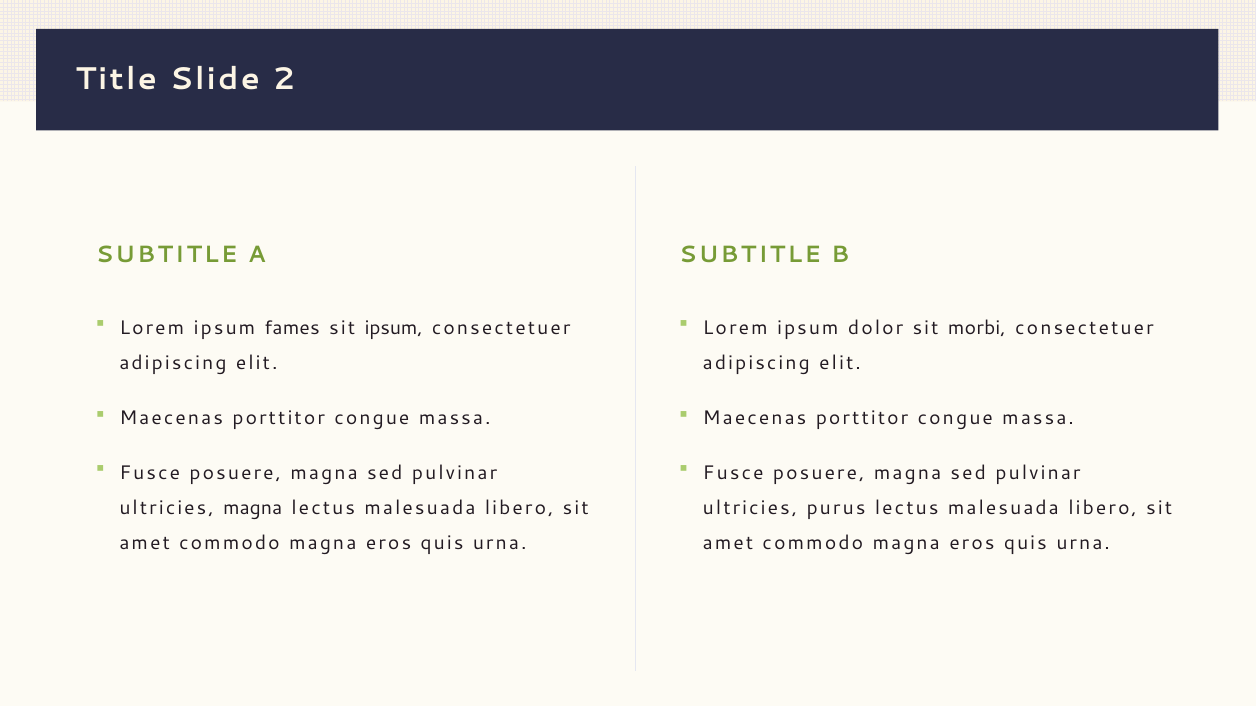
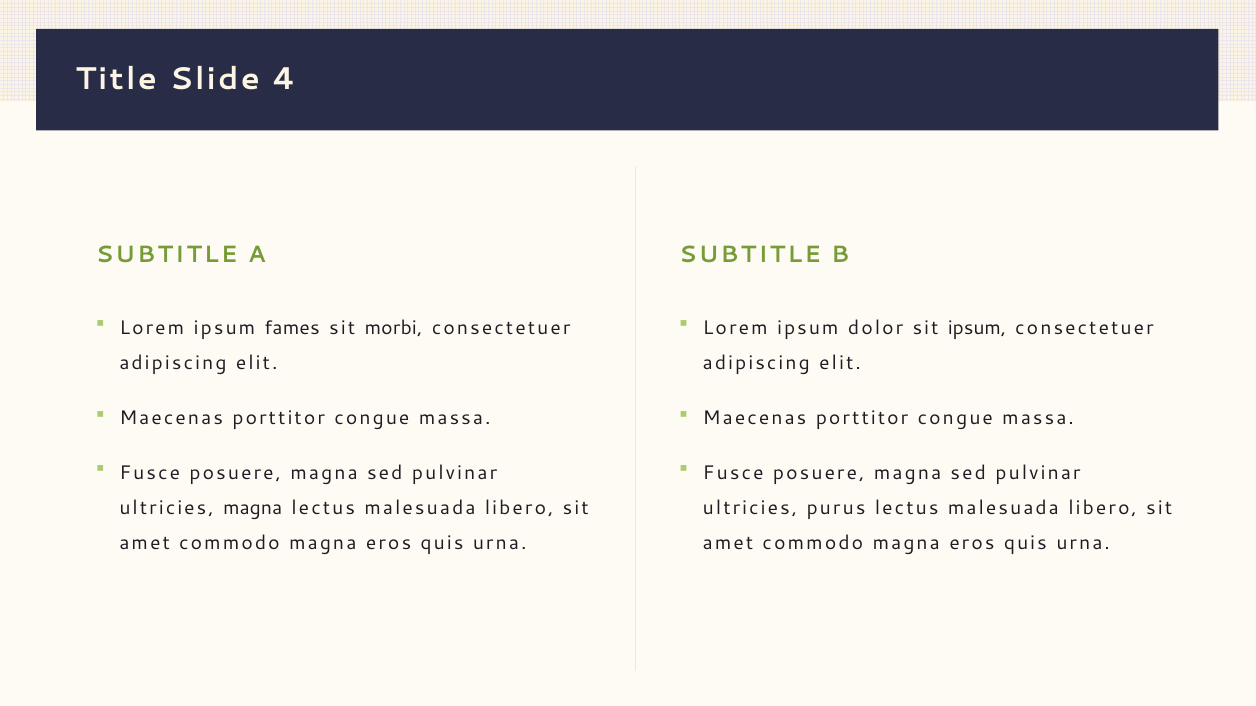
2: 2 -> 4 (284, 80)
sit ipsum: ipsum -> morbi (394, 328)
sit morbi: morbi -> ipsum (977, 328)
